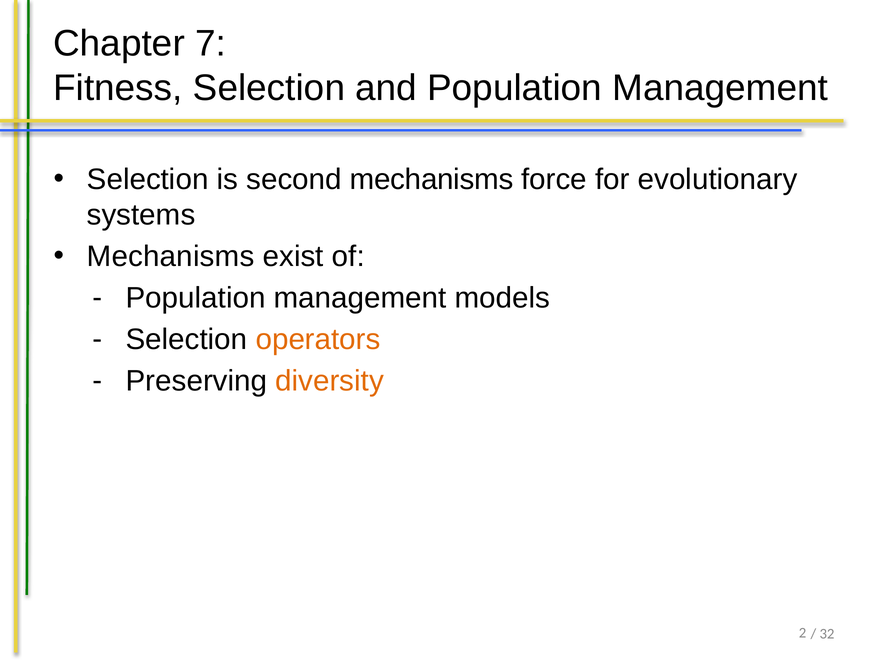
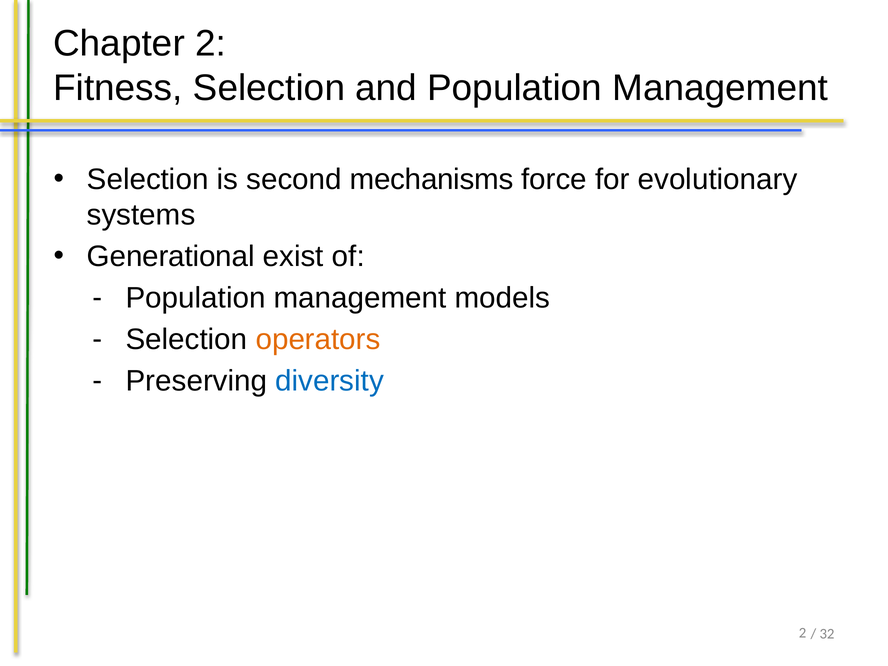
Chapter 7: 7 -> 2 (210, 44)
Mechanisms: Mechanisms -> Generational (171, 257)
diversity colour: orange -> blue (330, 381)
